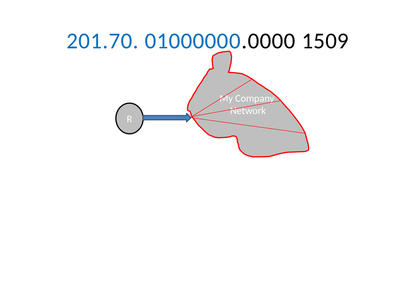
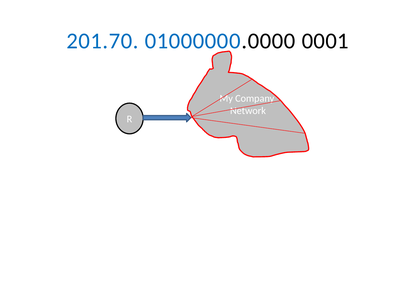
1509: 1509 -> 0001 (325, 41)
